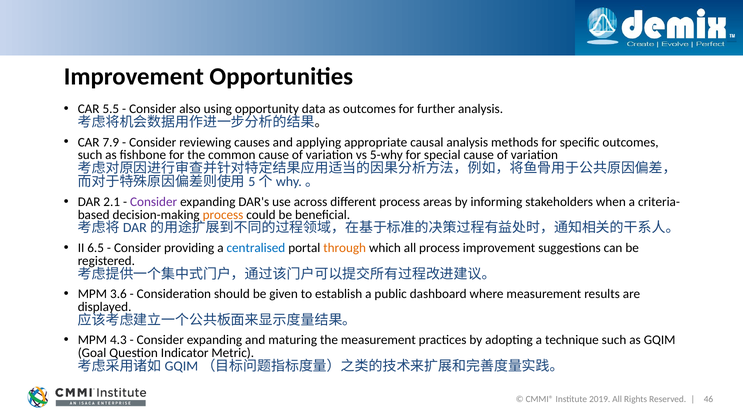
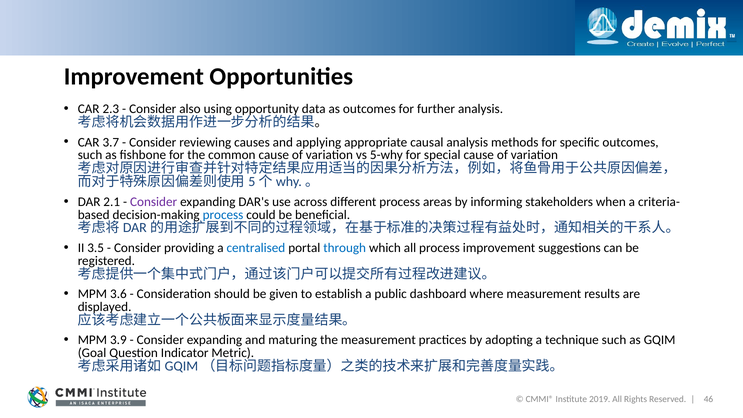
5.5: 5.5 -> 2.3 (111, 109)
7.9: 7.9 -> 3.7 (111, 142)
process colour: orange -> blue (223, 215)
6.5: 6.5 -> 3.5 (96, 248)
through colour: orange -> blue (345, 248)
4.3: 4.3 -> 3.9 (118, 340)
